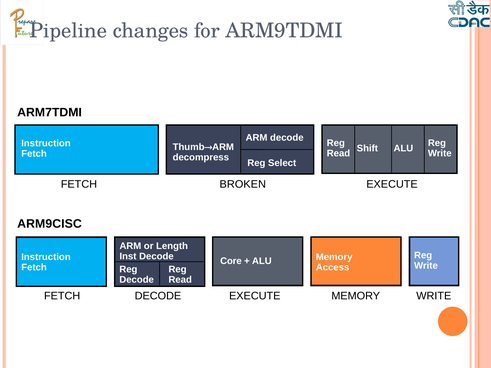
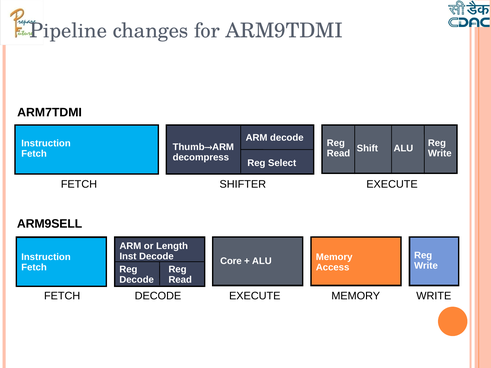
BROKEN: BROKEN -> SHIFTER (243, 184)
ARM9CISC: ARM9CISC -> ARM9SELL (50, 224)
